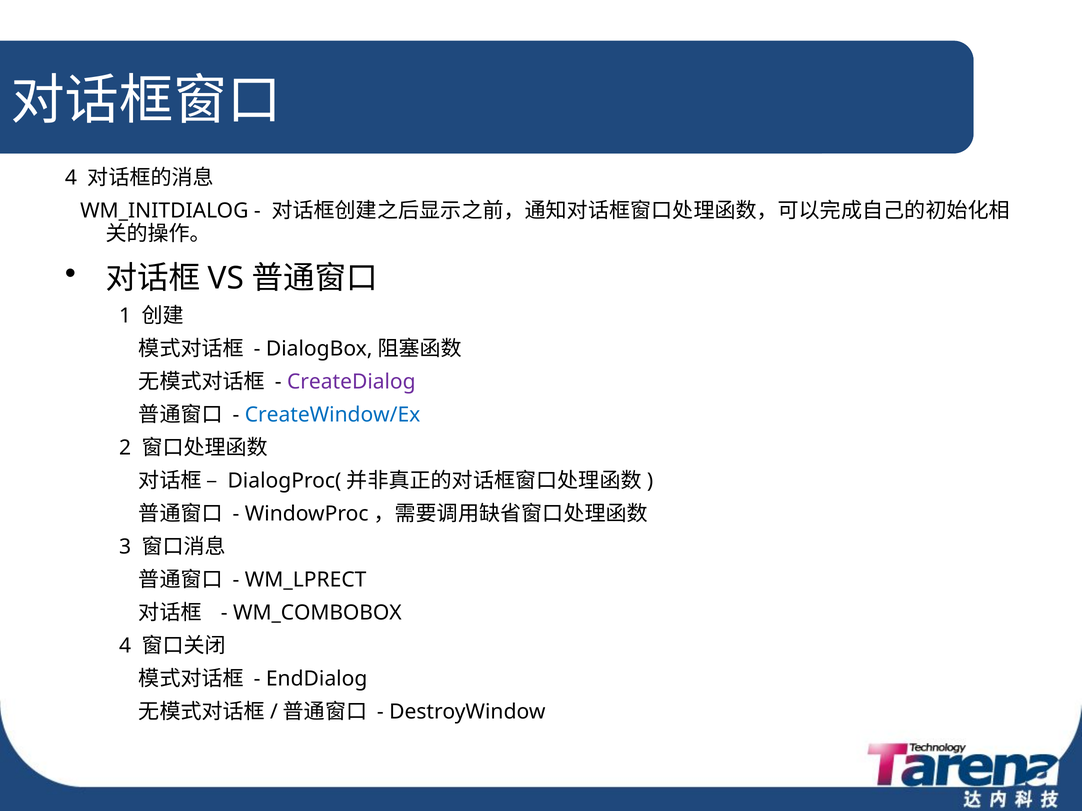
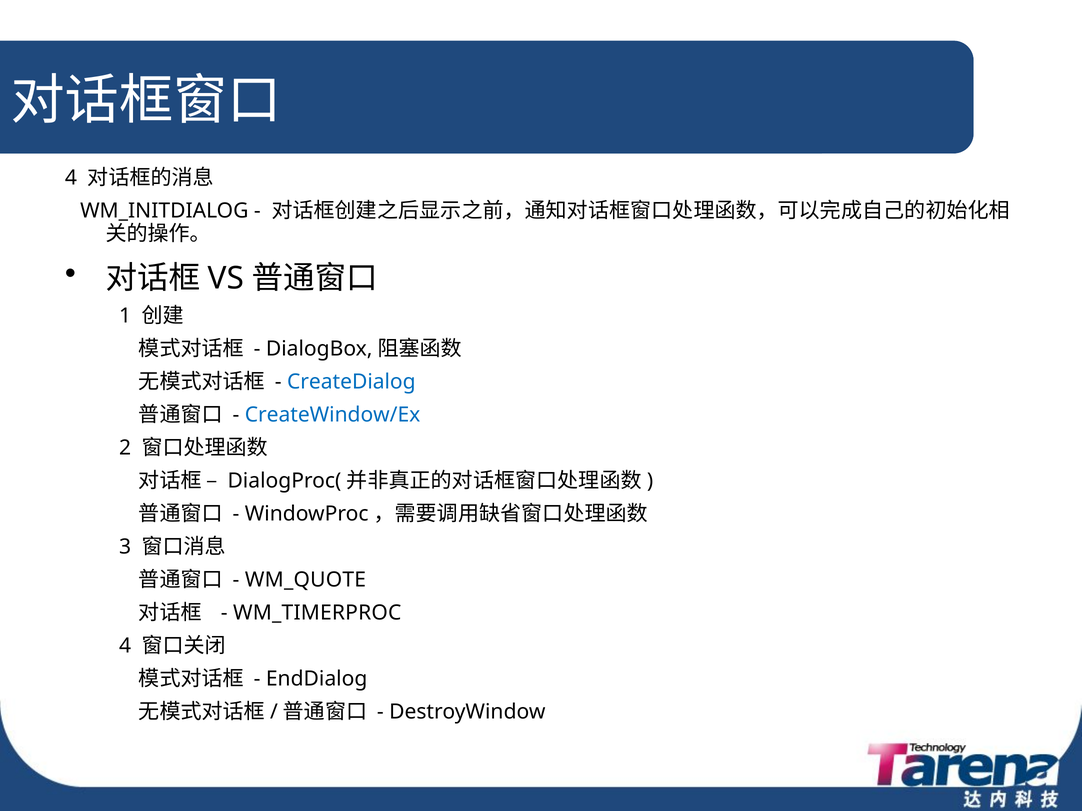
CreateDialog colour: purple -> blue (351, 382)
WM_LPRECT: WM_LPRECT -> WM_QUOTE (305, 580)
WM_COMBOBOX: WM_COMBOBOX -> WM_TIMERPROC (317, 613)
